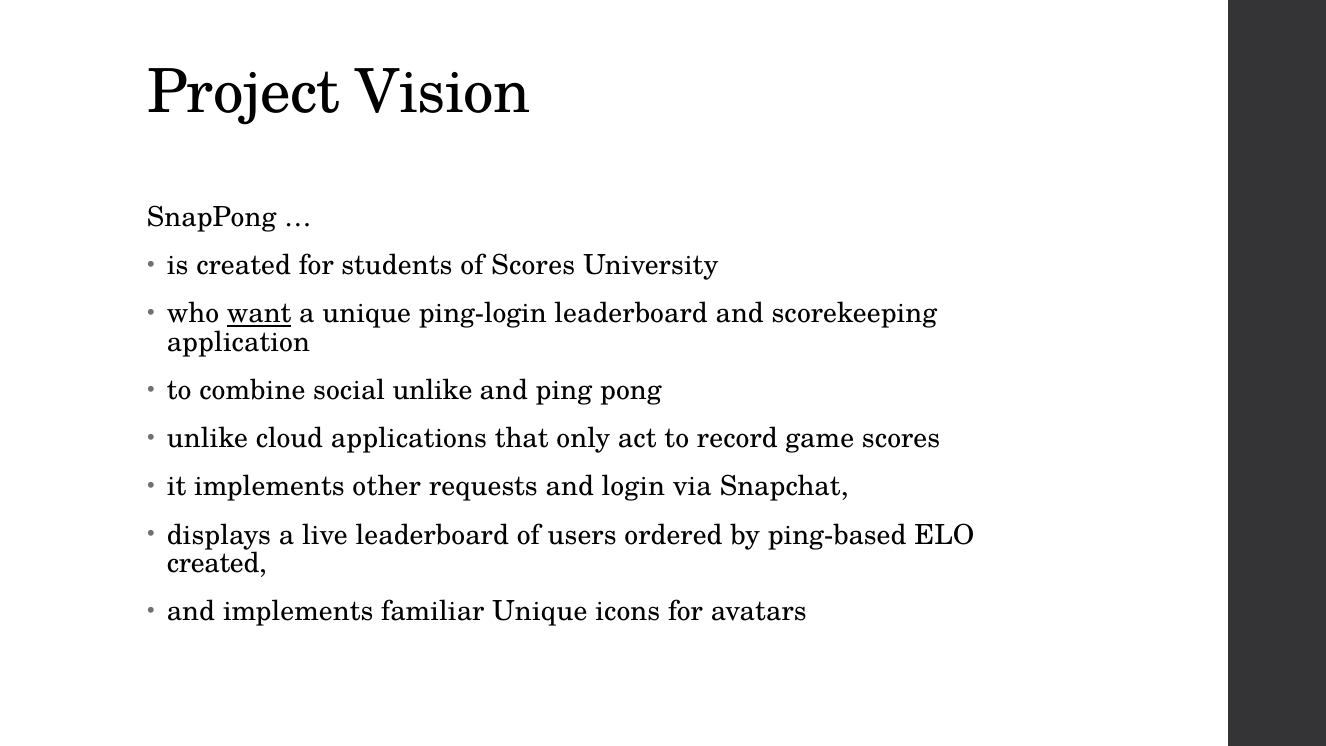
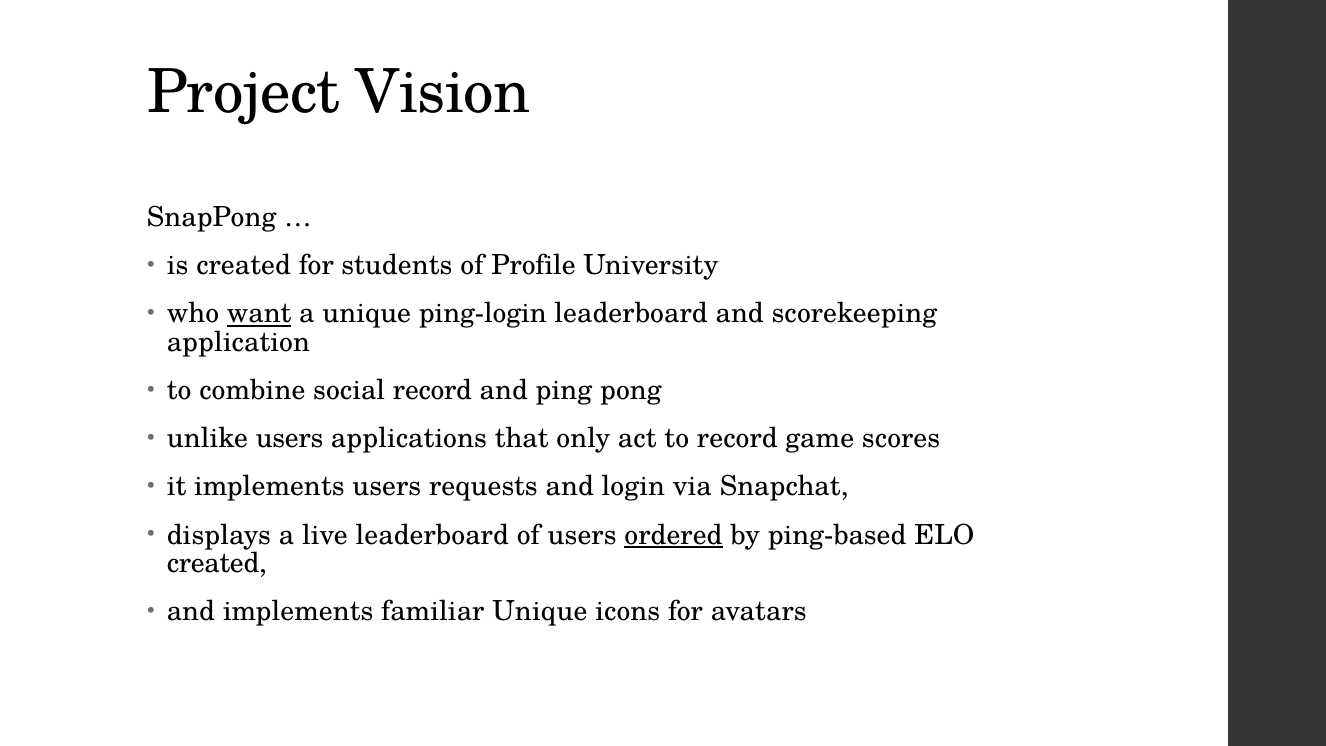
of Scores: Scores -> Profile (533, 266)
social unlike: unlike -> record (433, 390)
unlike cloud: cloud -> users (290, 438)
implements other: other -> users (387, 487)
ordered underline: none -> present (673, 535)
